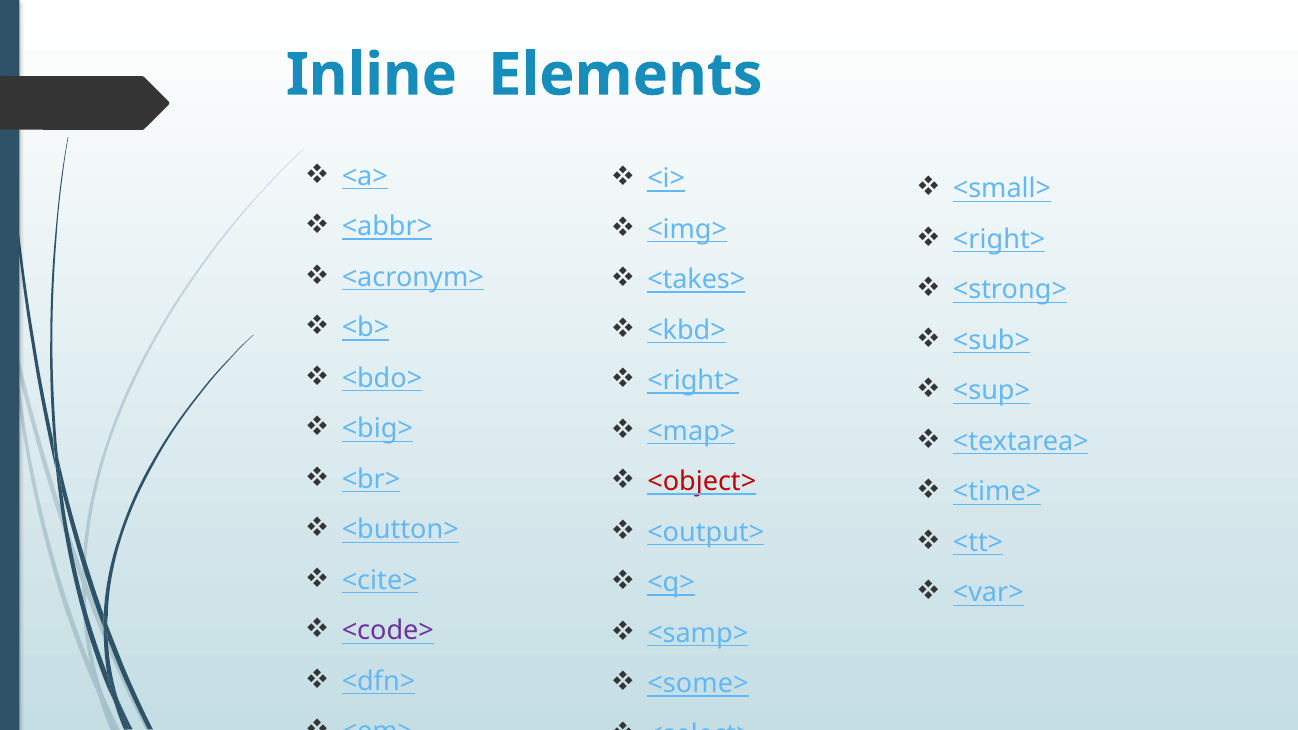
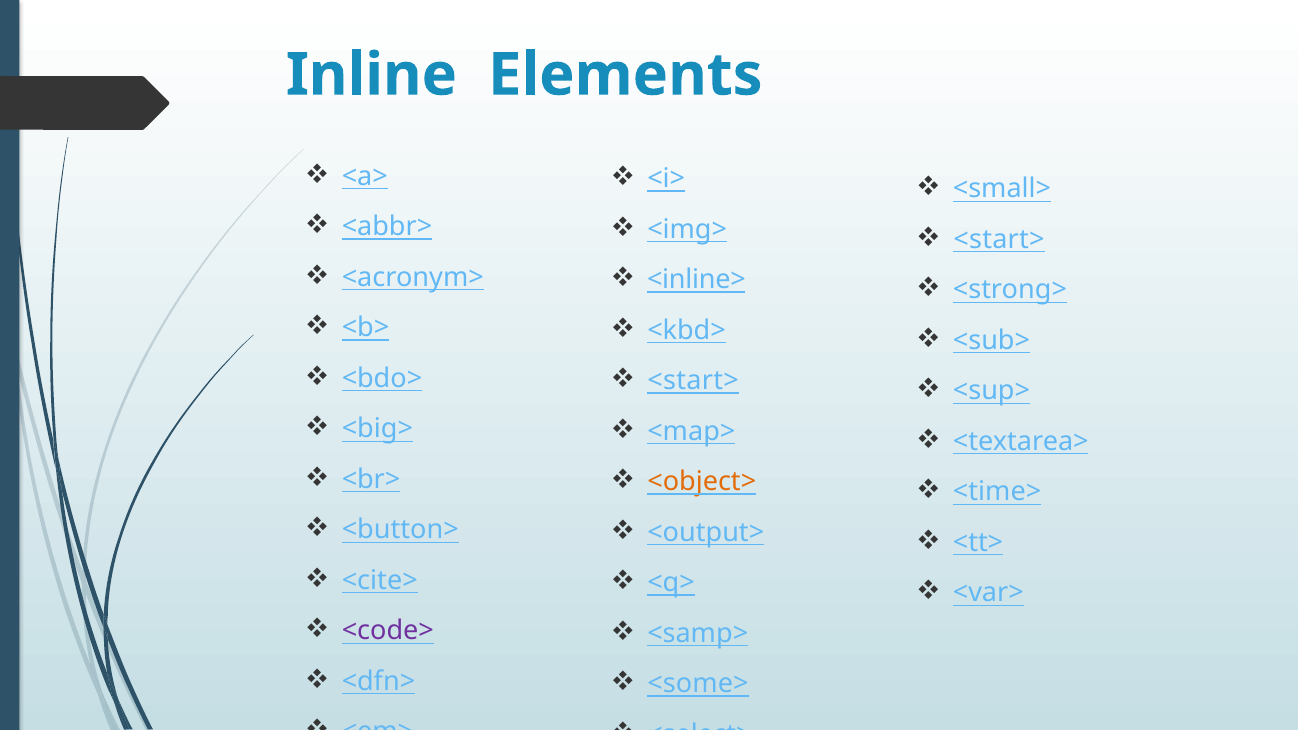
<right>: <right> -> <start> (999, 240)
<takes>: <takes> -> <inline> (696, 280)
<right>: <right> -> <start> (693, 381)
<object> colour: red -> orange (702, 482)
